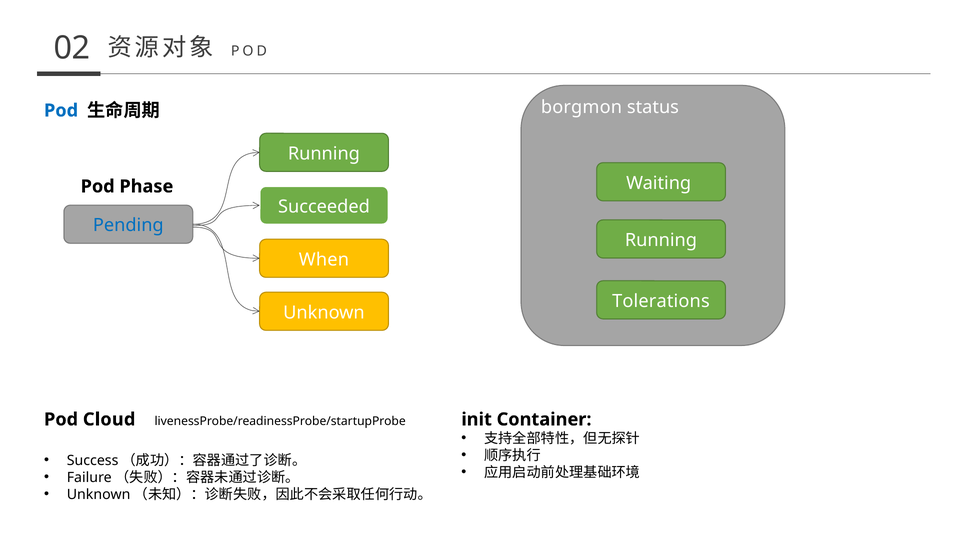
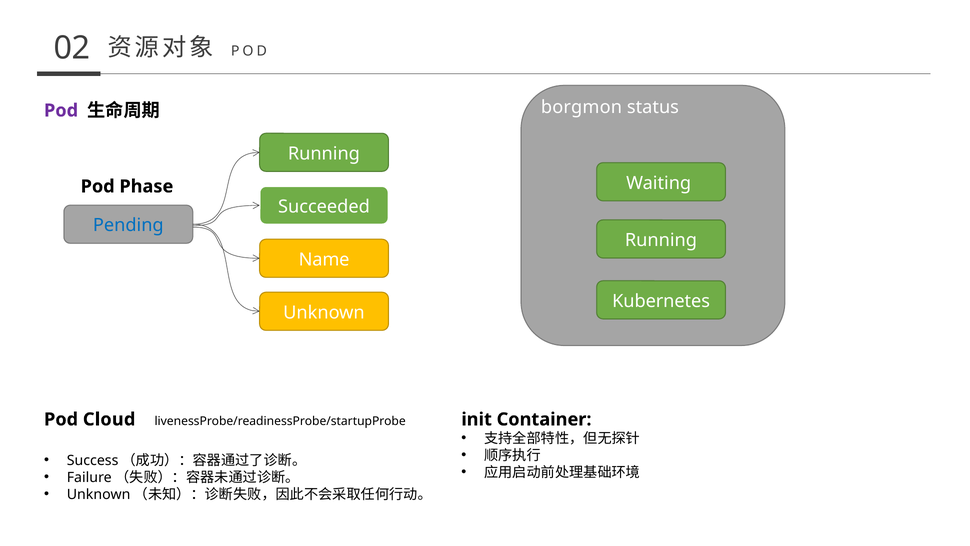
Pod colour: blue -> purple (61, 110)
When: When -> Name (324, 259)
Tolerations: Tolerations -> Kubernetes (661, 301)
